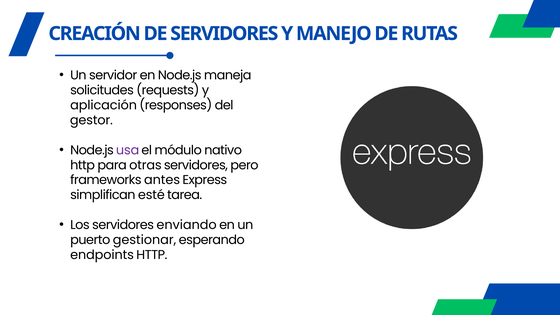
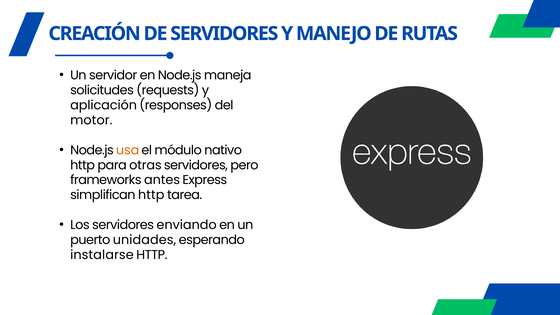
gestor: gestor -> motor (91, 120)
usa colour: purple -> orange (128, 150)
simplifican esté: esté -> http (151, 195)
gestionar: gestionar -> unidades (144, 240)
endpoints: endpoints -> instalarse (102, 255)
